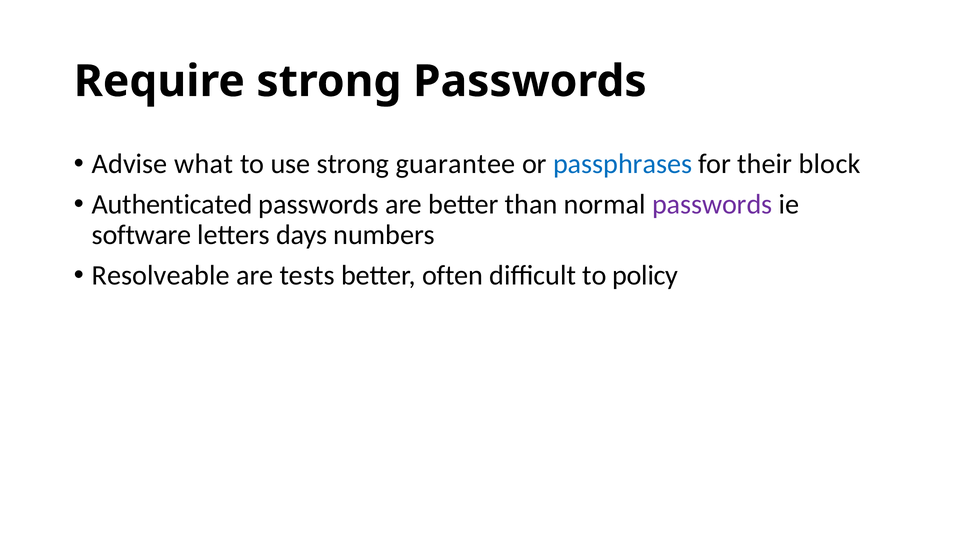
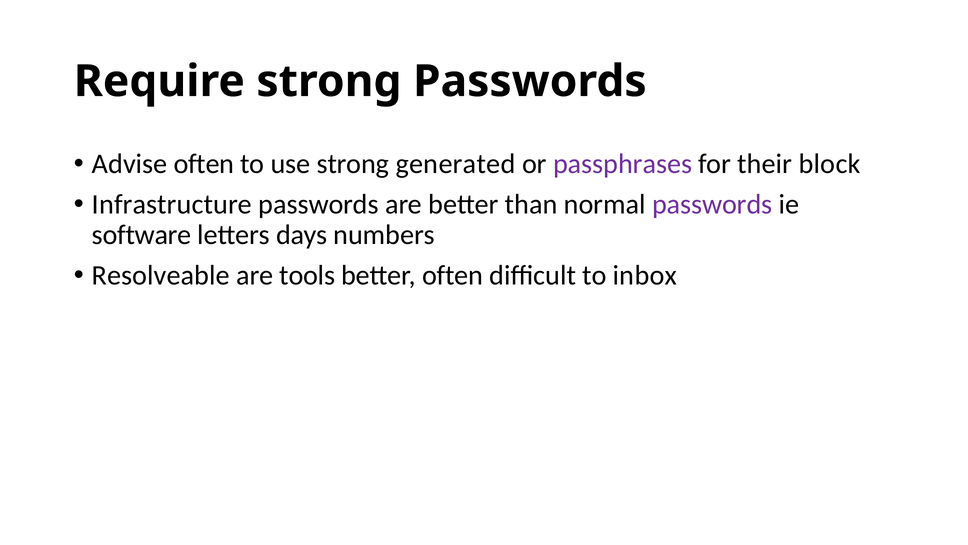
Advise what: what -> often (204, 164)
guarantee: guarantee -> generated (456, 164)
passphrases colour: blue -> purple (623, 164)
Authenticated: Authenticated -> Infrastructure (172, 204)
tests: tests -> tools (307, 275)
policy: policy -> inbox (645, 275)
